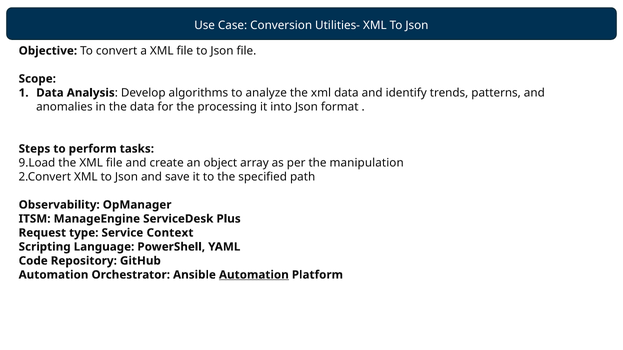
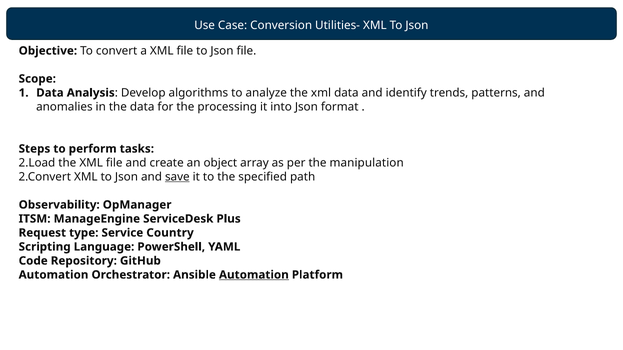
9.Load: 9.Load -> 2.Load (37, 163)
save underline: none -> present (177, 177)
Context: Context -> Country (170, 233)
